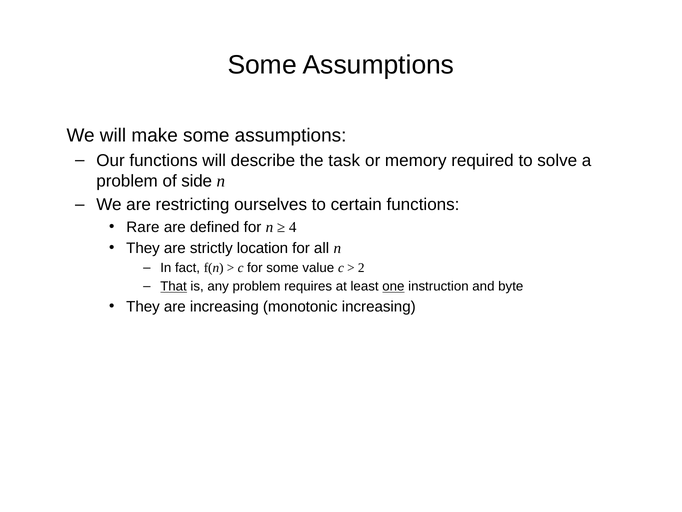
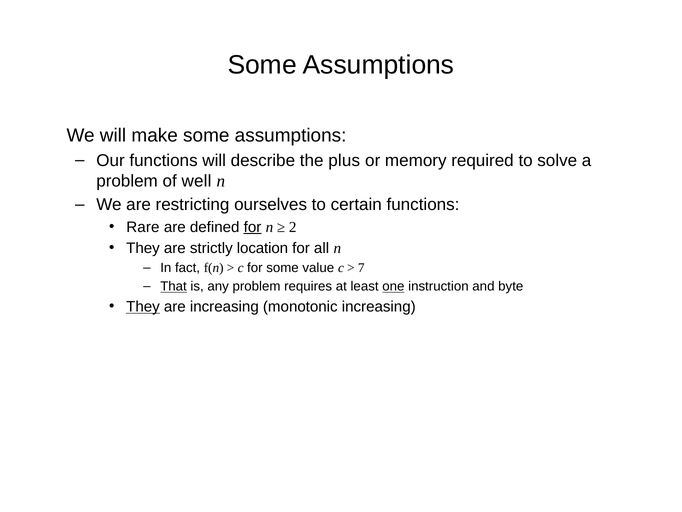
task: task -> plus (344, 160)
side: side -> well (197, 181)
for underline: none -> present (253, 227)
4: 4 -> 2 (293, 227)
2: 2 -> 7 (361, 268)
They underline: none -> present (143, 306)
